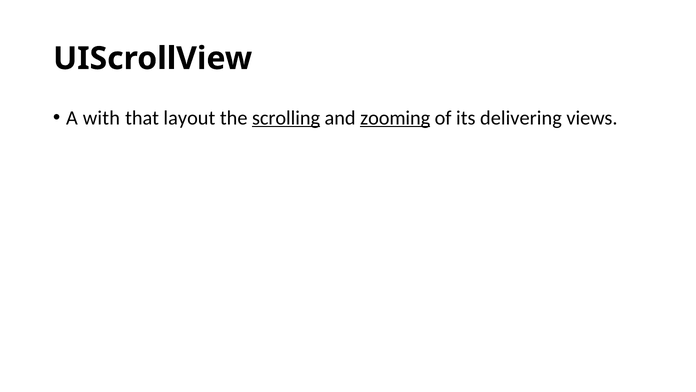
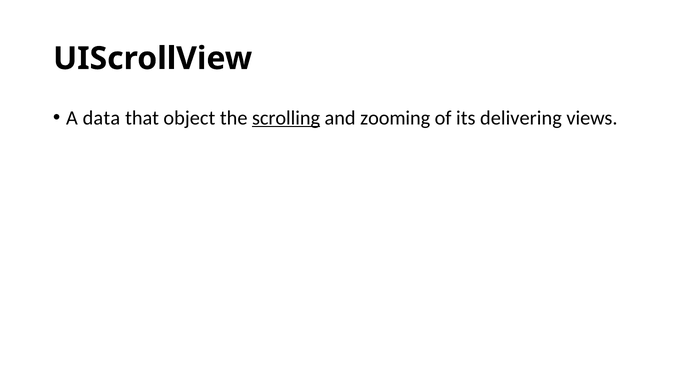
with: with -> data (101, 118)
layout: layout -> object (189, 118)
zooming underline: present -> none (395, 118)
